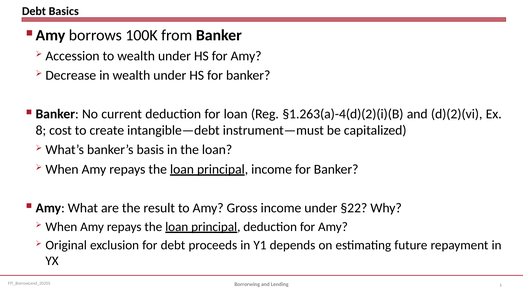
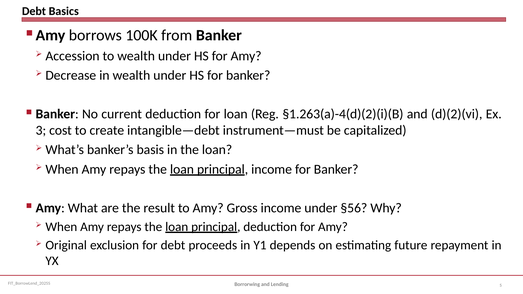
8: 8 -> 3 (41, 130)
§22: §22 -> §56 (354, 208)
